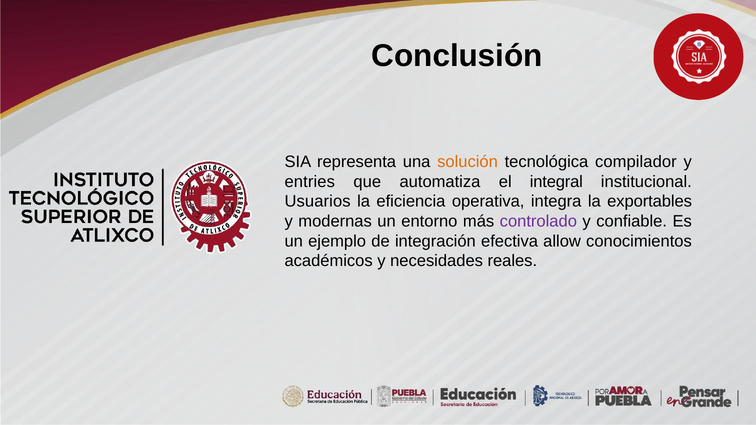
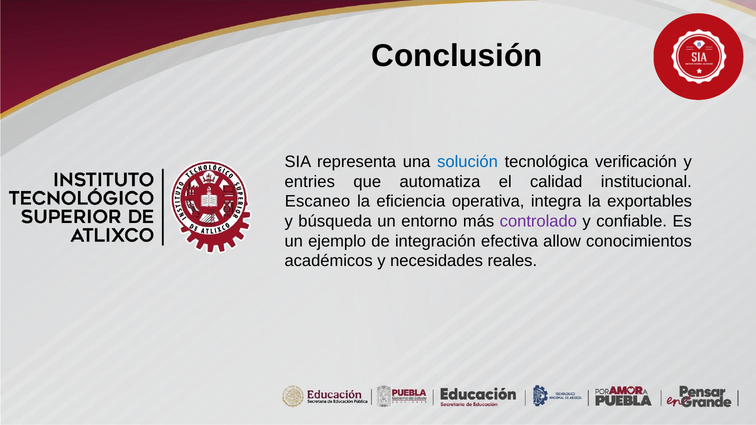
solución colour: orange -> blue (468, 162)
compilador: compilador -> verificación (636, 162)
integral: integral -> calidad (556, 182)
Usuarios: Usuarios -> Escaneo (318, 202)
modernas: modernas -> búsqueda (335, 221)
